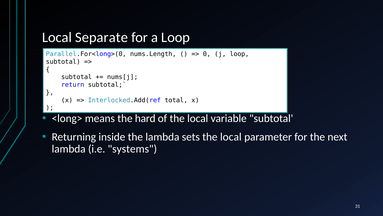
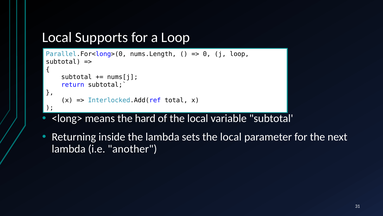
Separate: Separate -> Supports (102, 37)
systems: systems -> another (132, 149)
